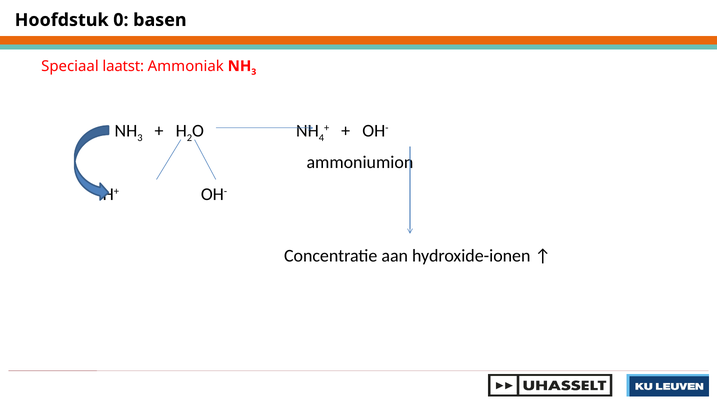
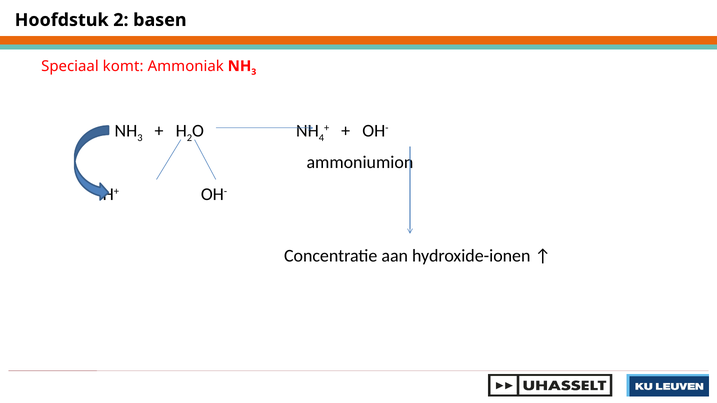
Hoofdstuk 0: 0 -> 2 (121, 20)
laatst: laatst -> komt (123, 66)
